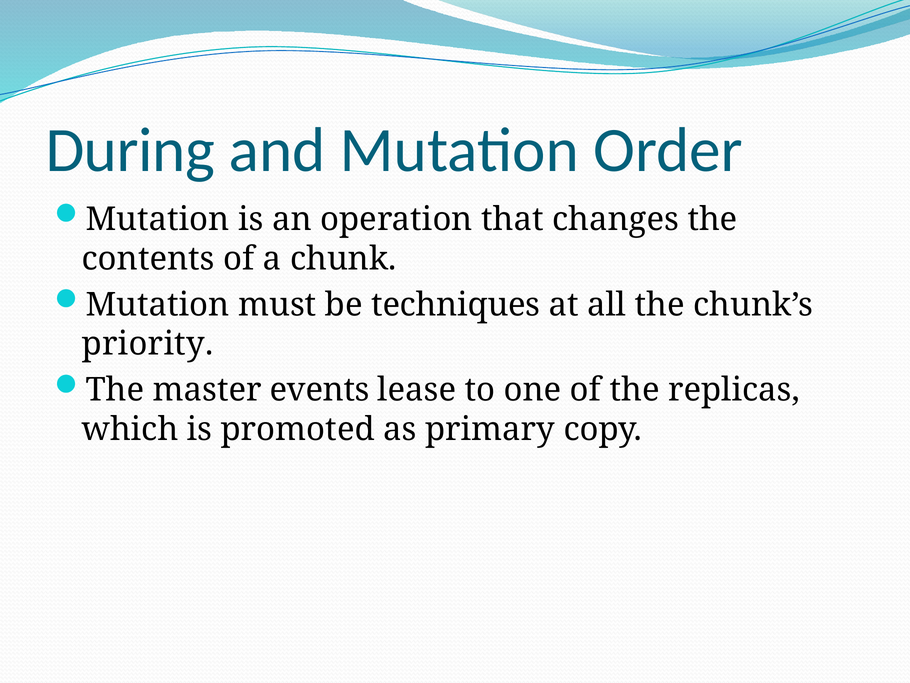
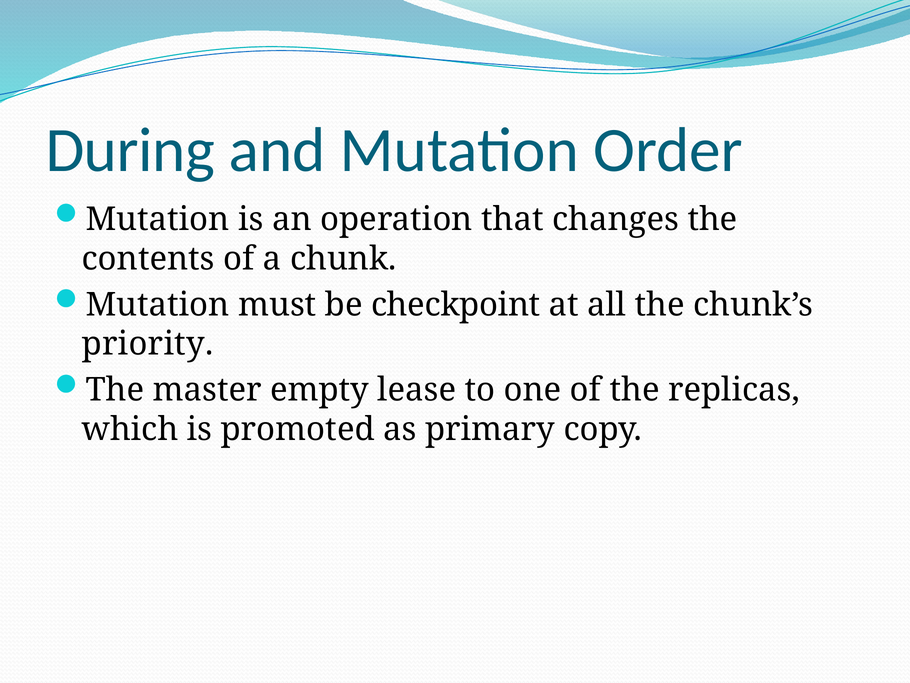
techniques: techniques -> checkpoint (456, 304)
events: events -> empty (320, 390)
